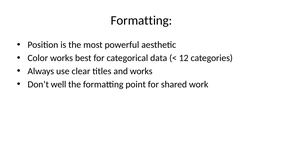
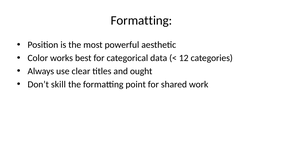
and works: works -> ought (141, 71)
well: well -> skill (58, 84)
